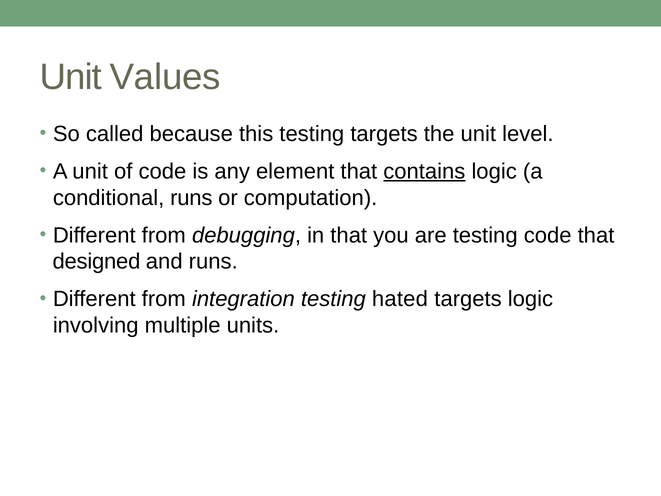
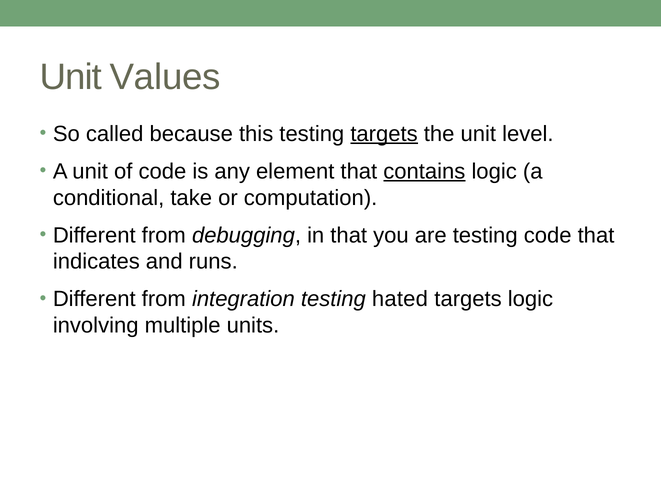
targets underline: none -> present (384, 134)
conditional runs: runs -> take (191, 198)
designed: designed -> indicates (96, 262)
